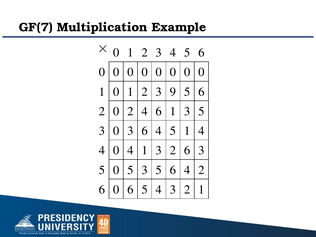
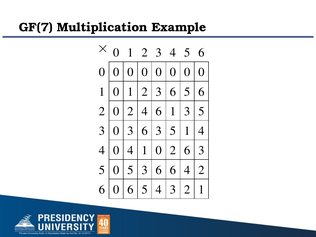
2 3 9: 9 -> 6 (173, 92)
3 6 4: 4 -> 3 (159, 131)
4 1 3: 3 -> 0 (159, 150)
5 3 5: 5 -> 6 (159, 170)
